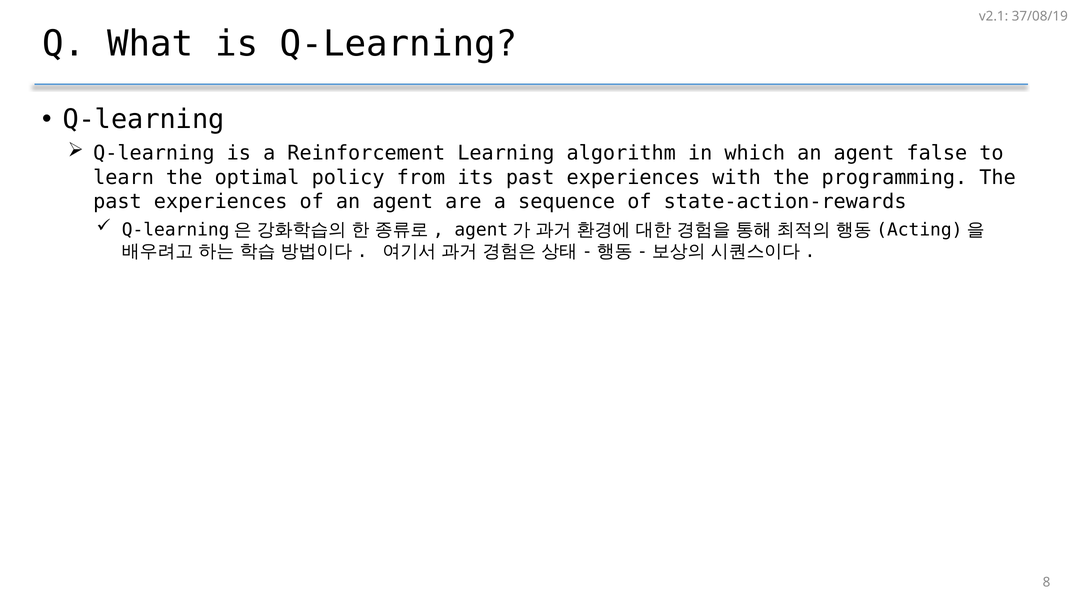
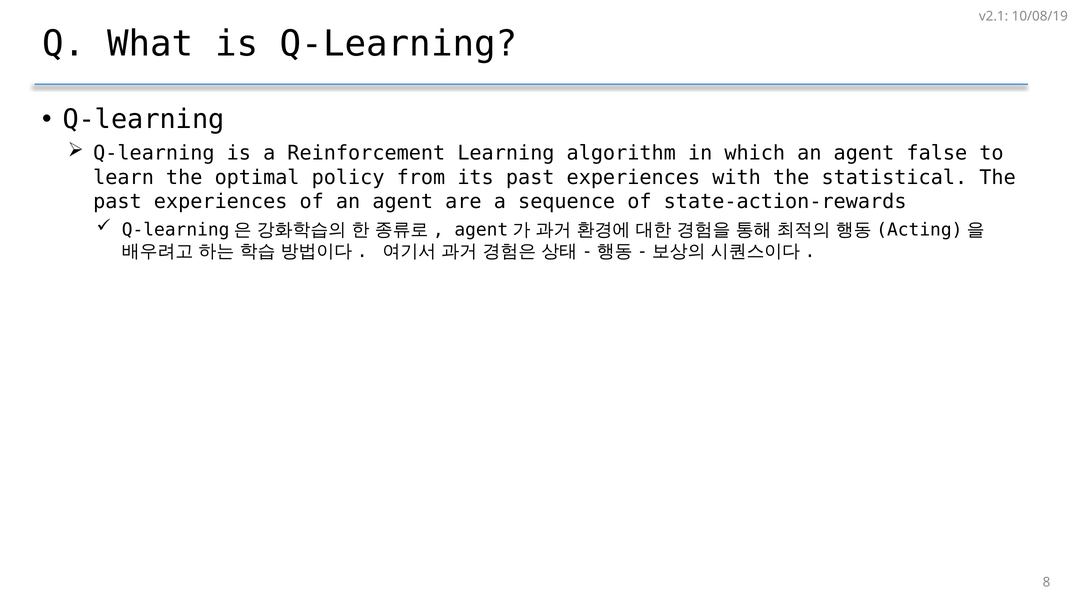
37/08/19: 37/08/19 -> 10/08/19 (1040, 16)
programming: programming -> statistical (894, 178)
